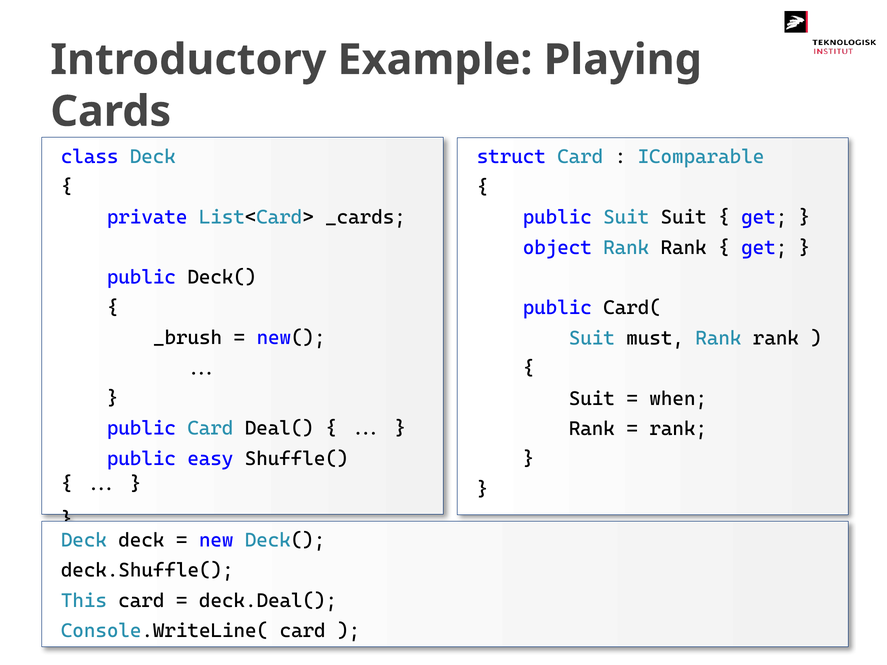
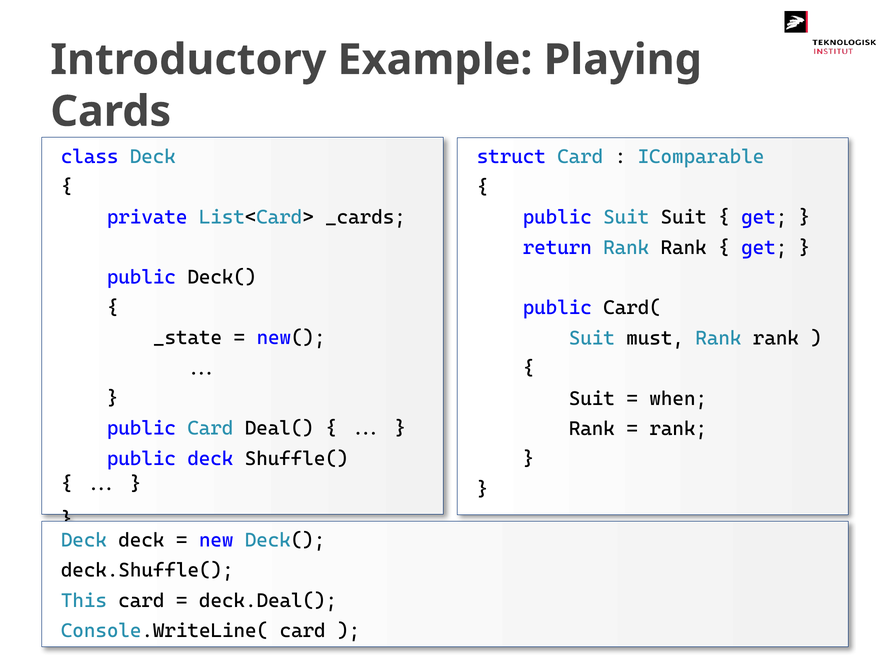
object: object -> return (557, 248)
_brush: _brush -> _state (188, 338)
public easy: easy -> deck (210, 459)
